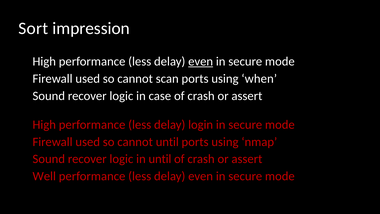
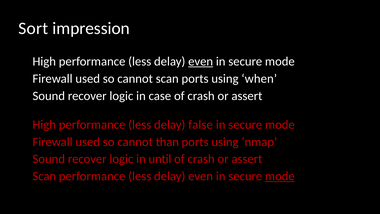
login: login -> false (201, 124)
cannot until: until -> than (167, 142)
Well: Well -> Scan (44, 176)
mode underline: none -> present (280, 176)
